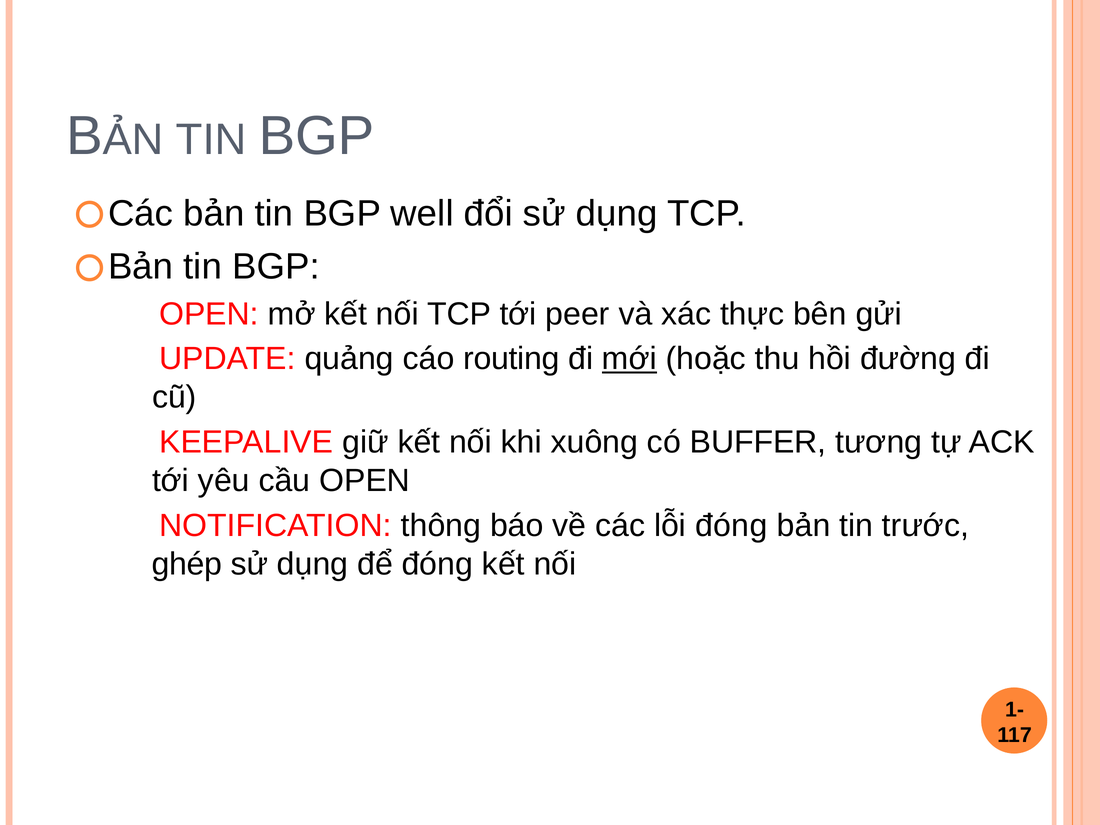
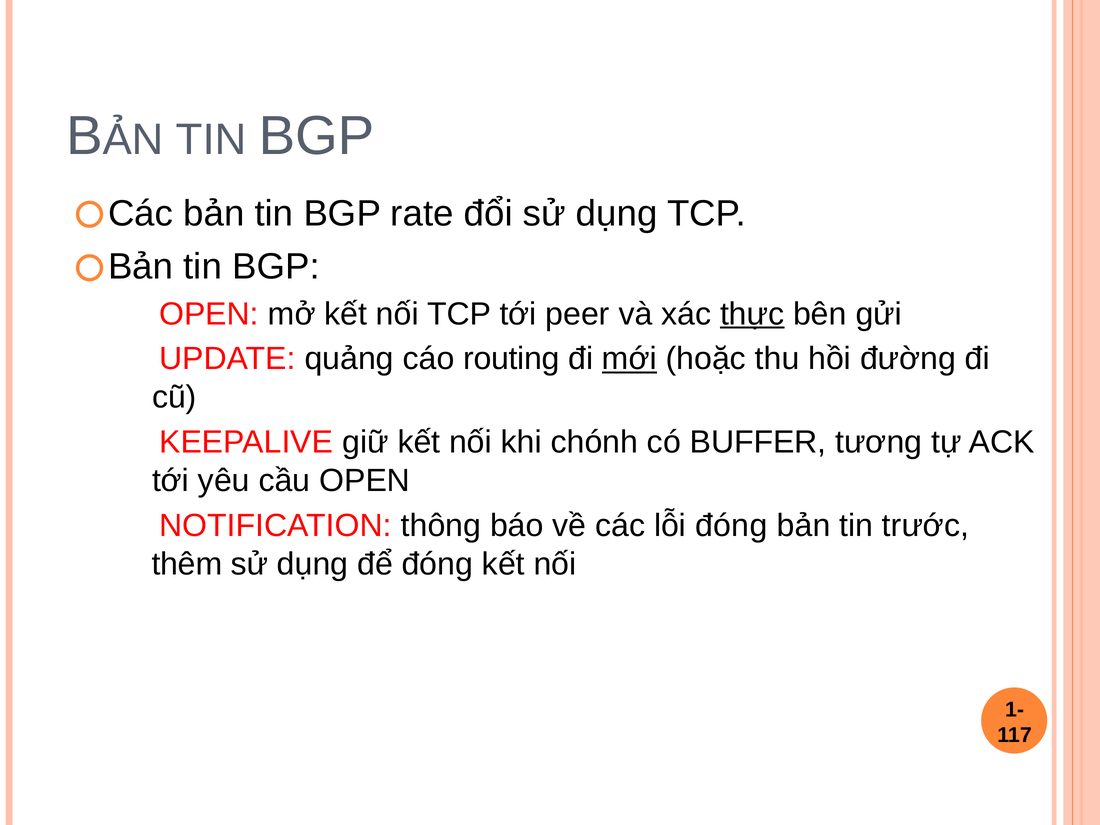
well: well -> rate (422, 213)
thực underline: none -> present (752, 314)
xuông: xuông -> chónh (594, 442)
ghép: ghép -> thêm (187, 564)
